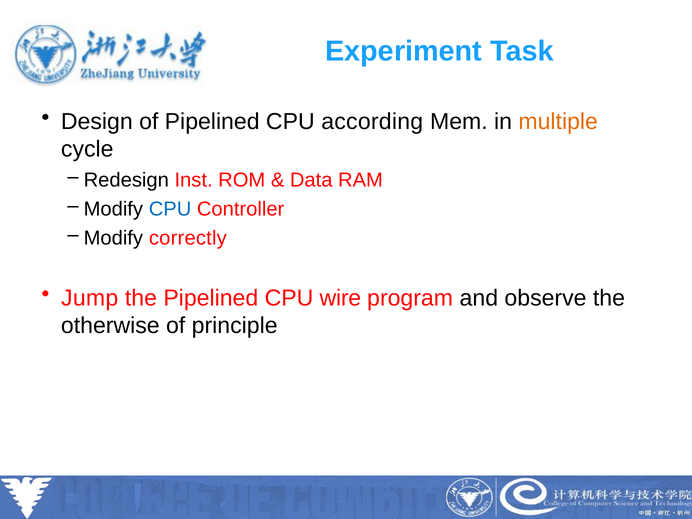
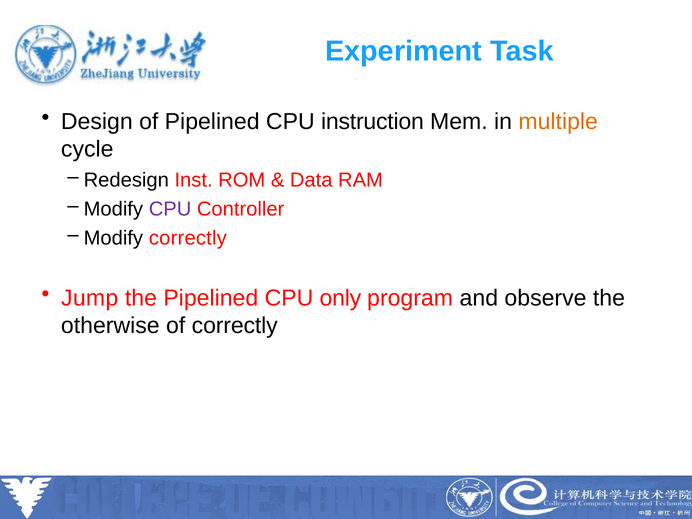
according: according -> instruction (372, 122)
CPU colour: blue -> purple (170, 209)
wire: wire -> only (340, 298)
of principle: principle -> correctly (235, 326)
